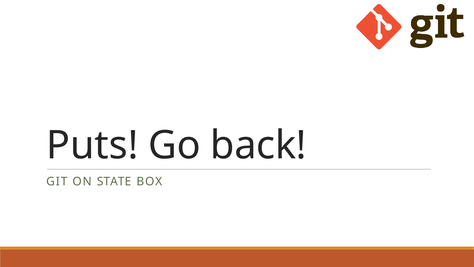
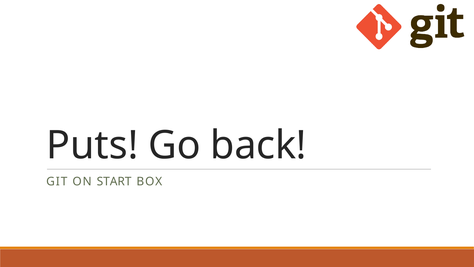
STATE: STATE -> START (114, 181)
